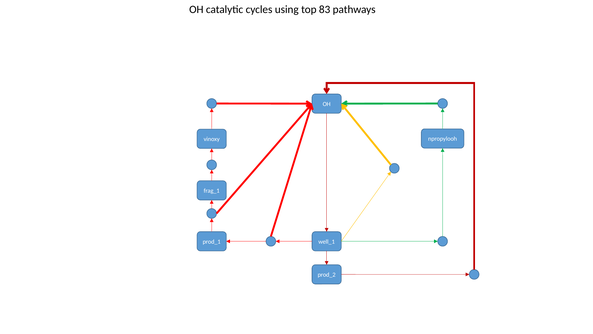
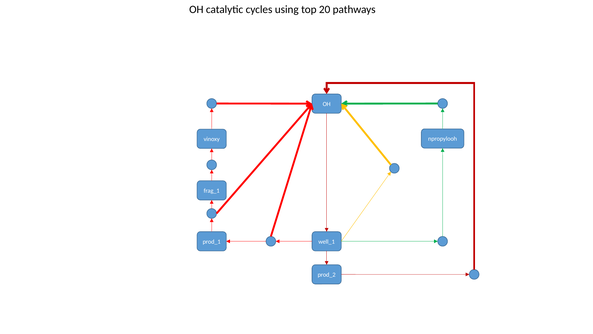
83: 83 -> 20 (325, 10)
